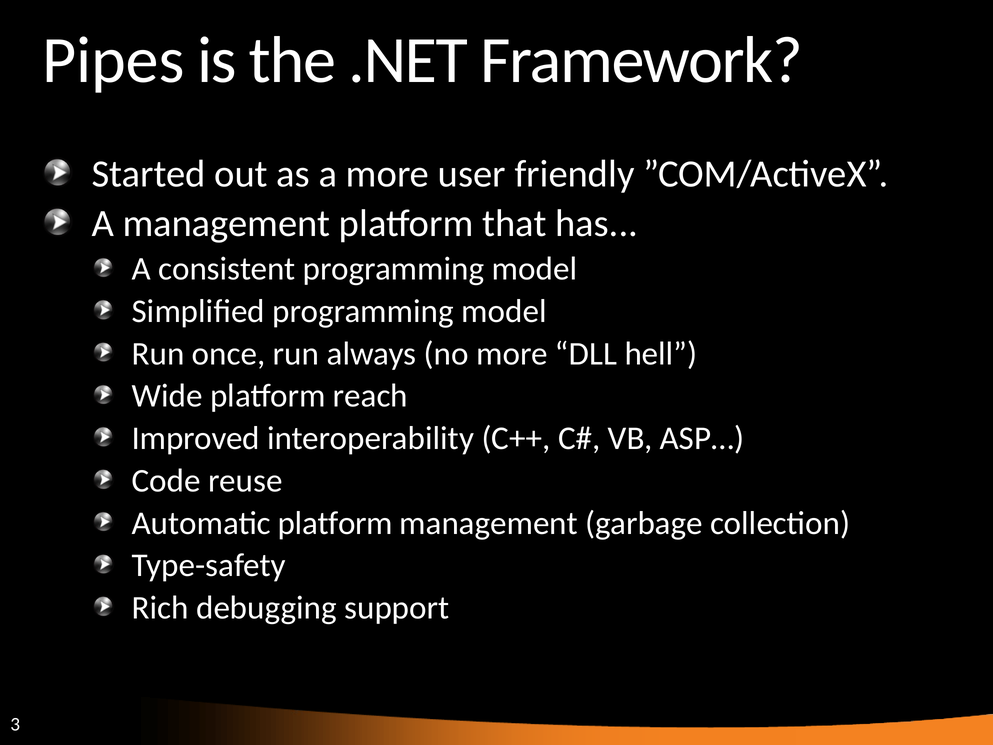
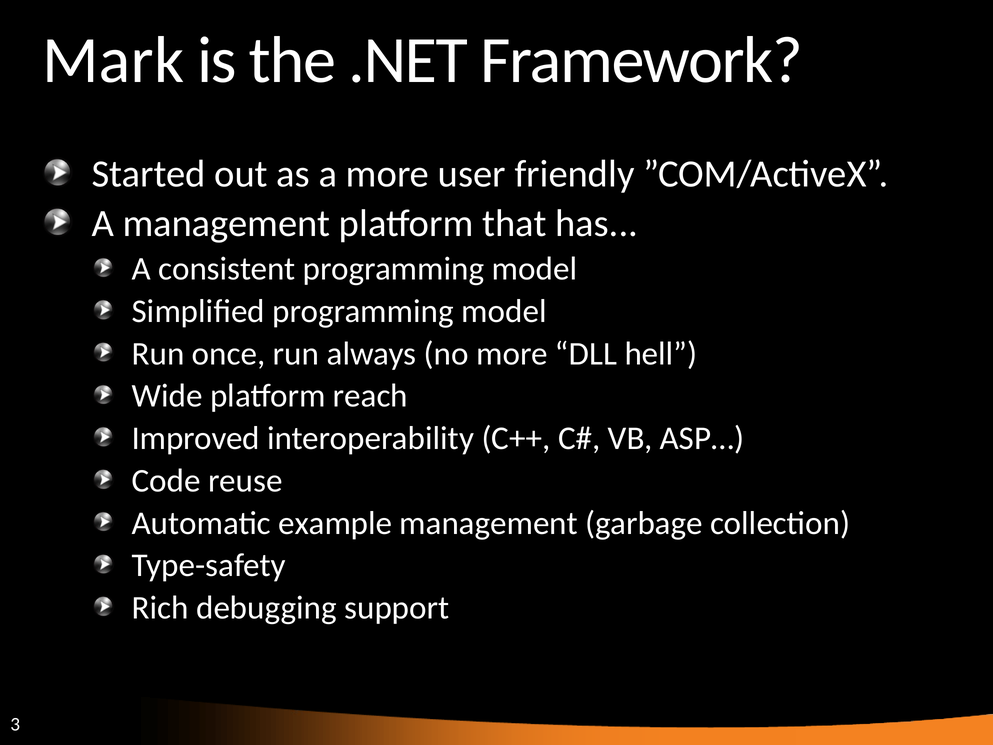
Pipes: Pipes -> Mark (113, 60)
Automatic platform: platform -> example (335, 523)
